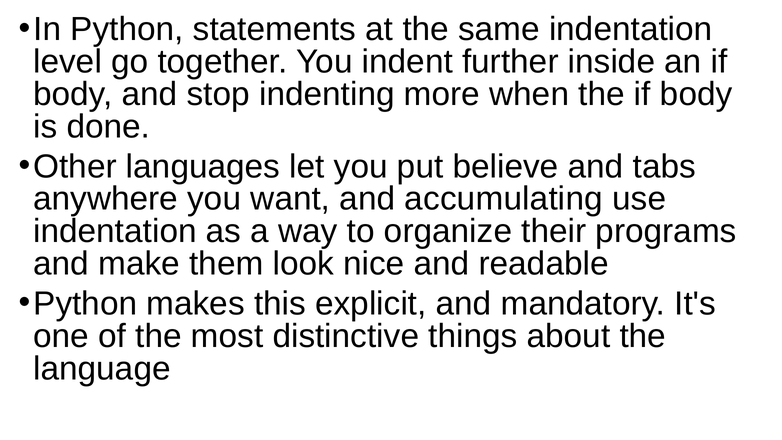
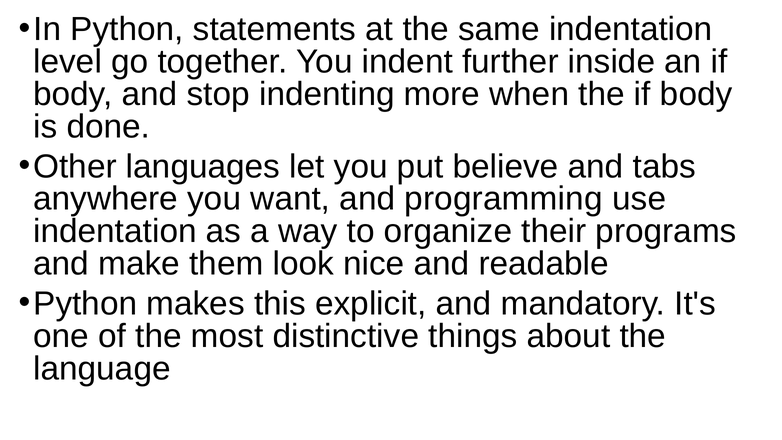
accumulating: accumulating -> programming (504, 199)
